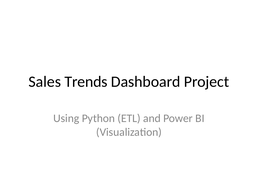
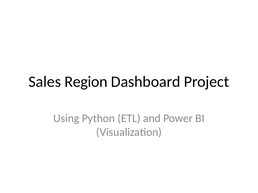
Trends: Trends -> Region (86, 82)
